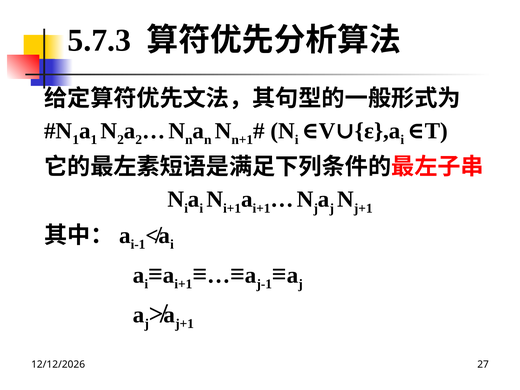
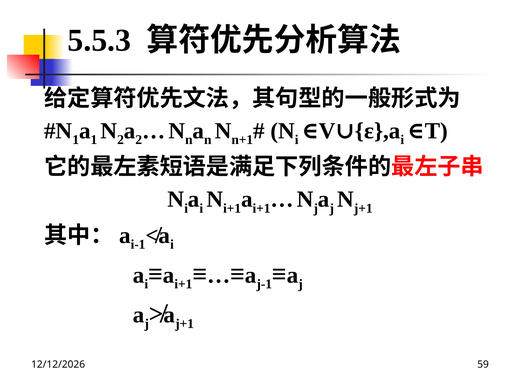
5.7.3: 5.7.3 -> 5.5.3 (99, 40)
27: 27 -> 59 (483, 365)
